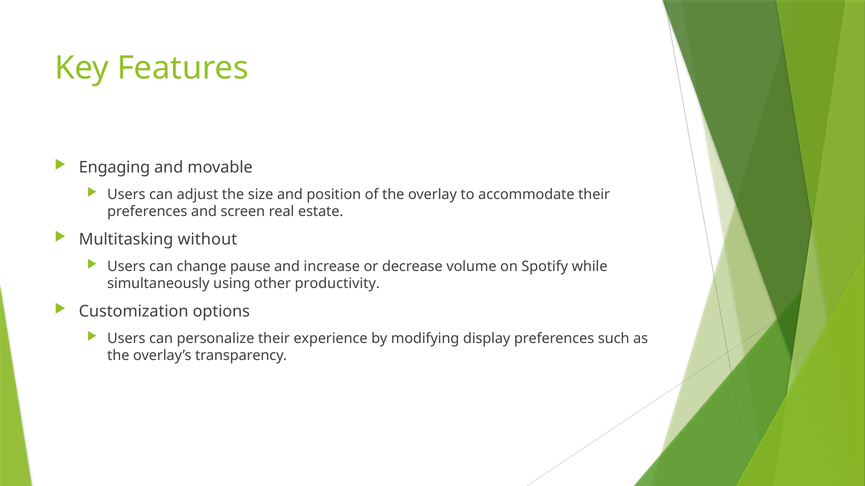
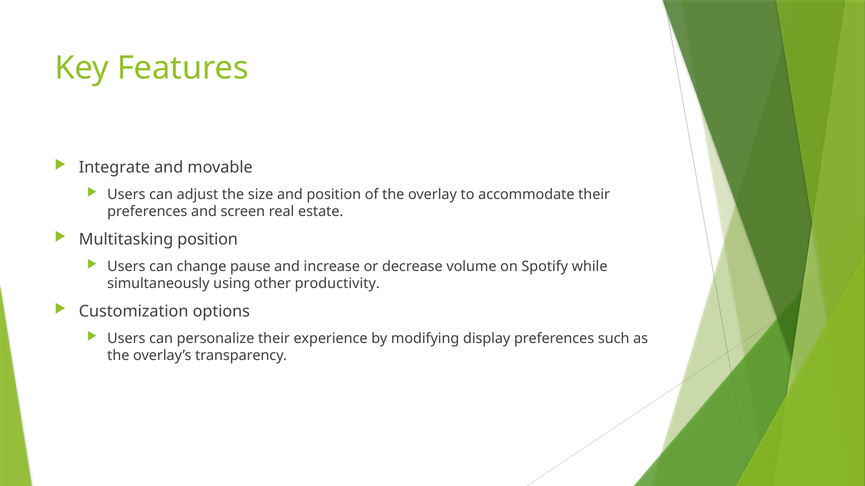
Engaging: Engaging -> Integrate (114, 167)
Multitasking without: without -> position (208, 239)
